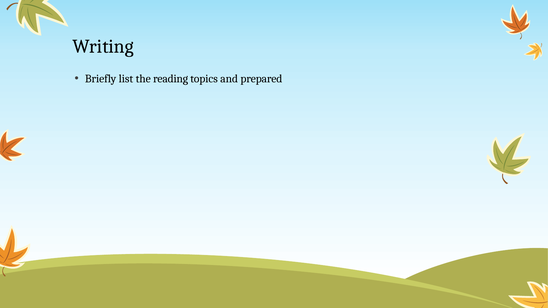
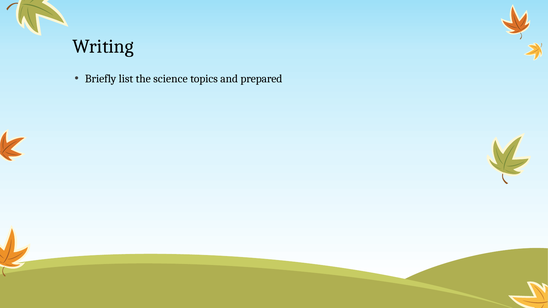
reading: reading -> science (170, 79)
